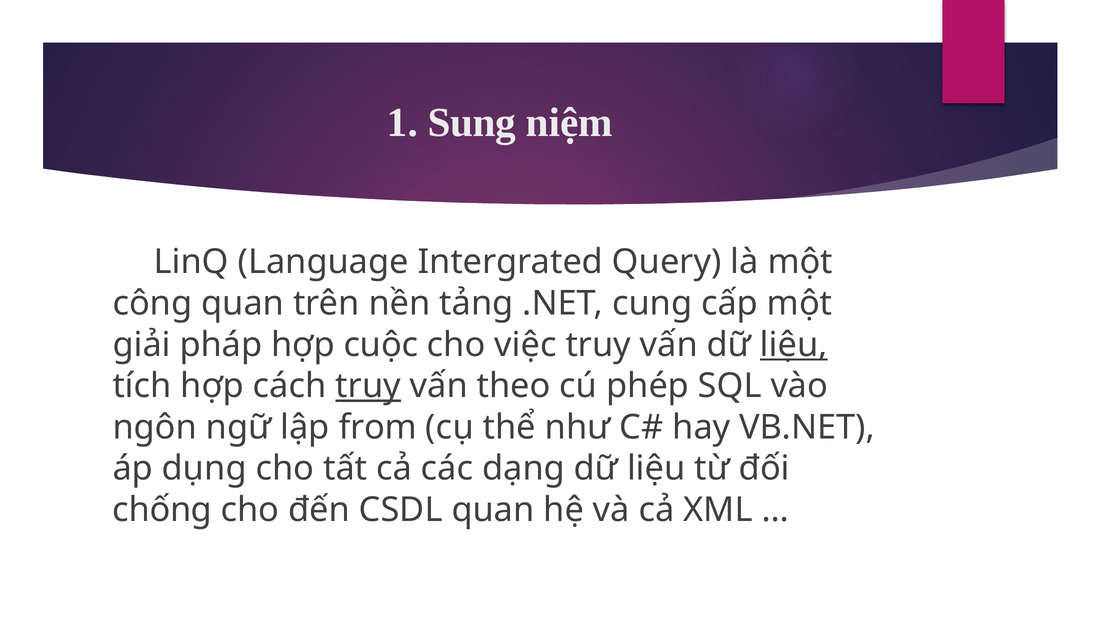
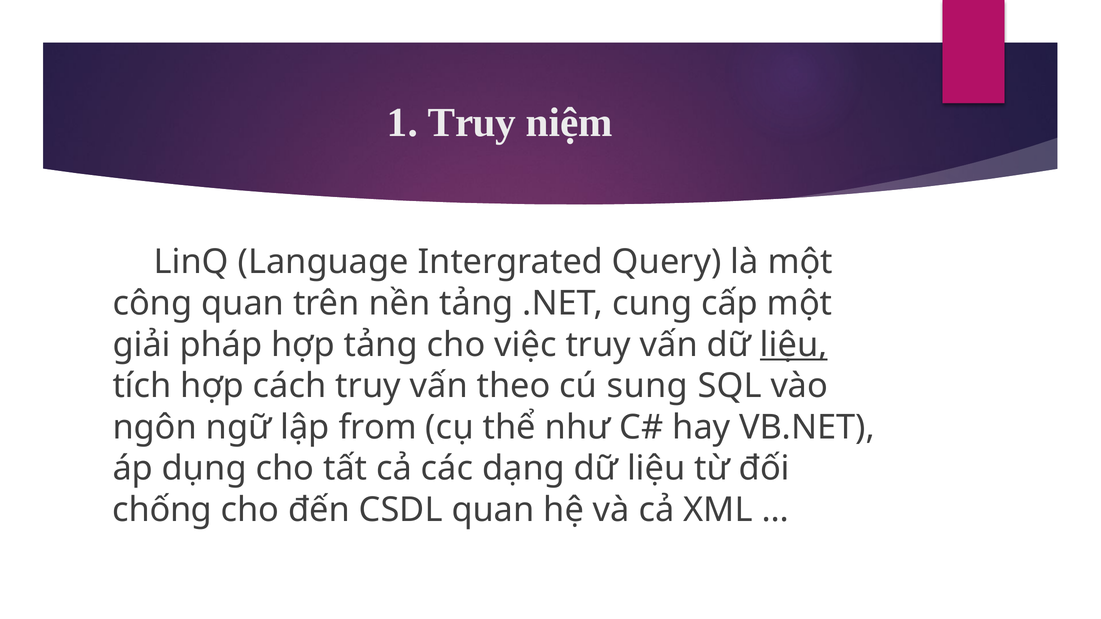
1 Sung: Sung -> Truy (472, 123)
hợp cuộc: cuộc -> tảng (381, 345)
truy underline: present -> none (368, 386)
phép: phép -> sung (647, 386)
